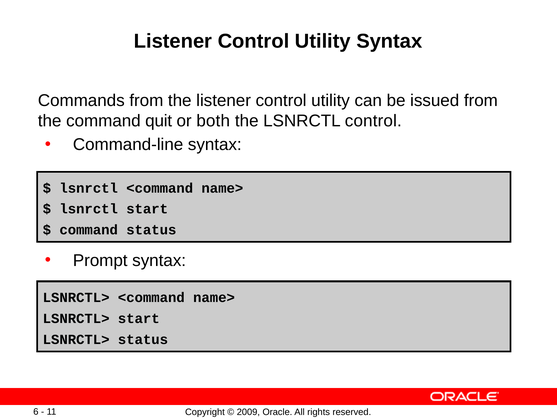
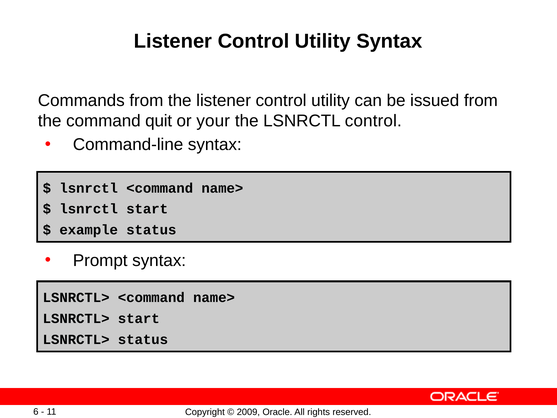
both: both -> your (213, 121)
command: command -> example (89, 230)
